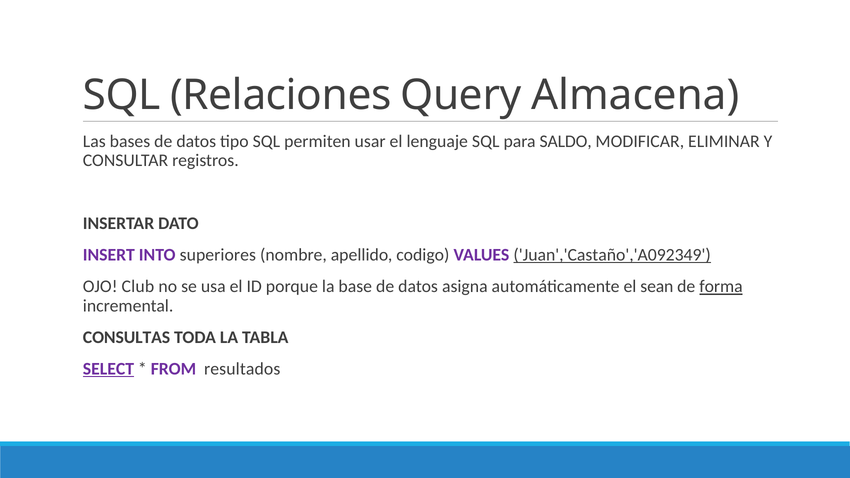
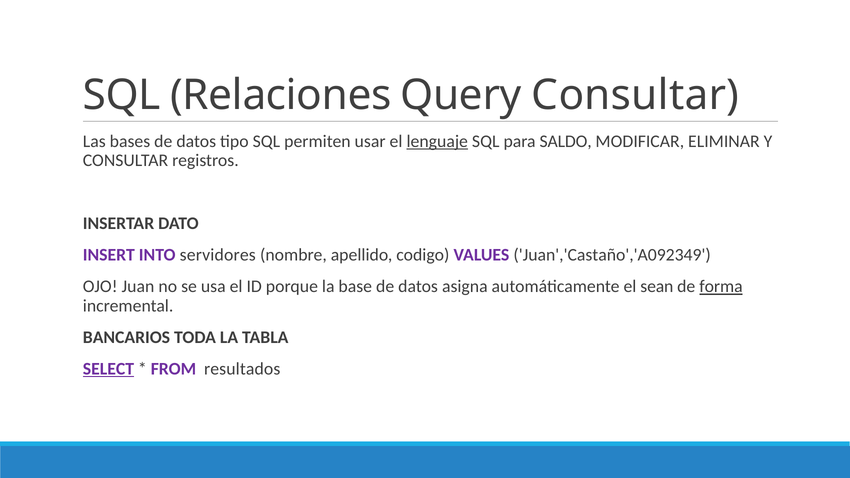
Query Almacena: Almacena -> Consultar (635, 95)
lenguaje underline: none -> present (437, 141)
superiores: superiores -> servidores (218, 255)
Juan','Castaño','A092349 underline: present -> none (612, 255)
Club: Club -> Juan (138, 287)
CONSULTAS: CONSULTAS -> BANCARIOS (126, 337)
